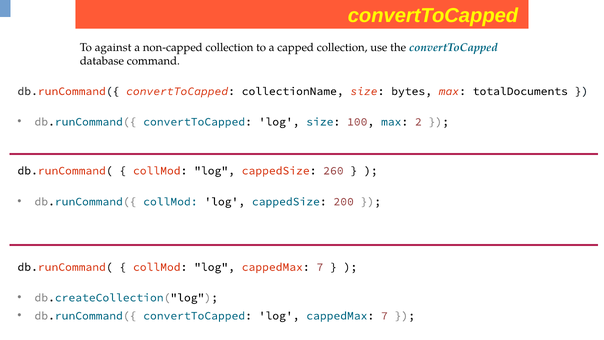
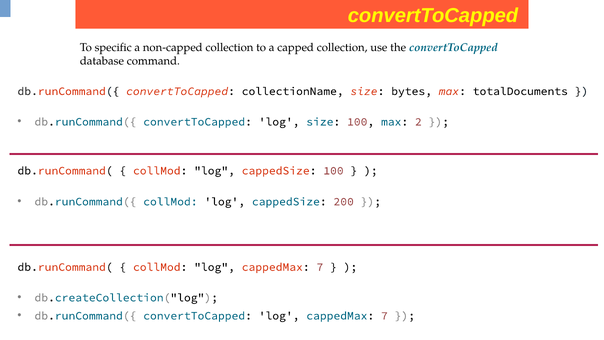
against: against -> specific (113, 48)
cappedSize 260: 260 -> 100 (333, 171)
